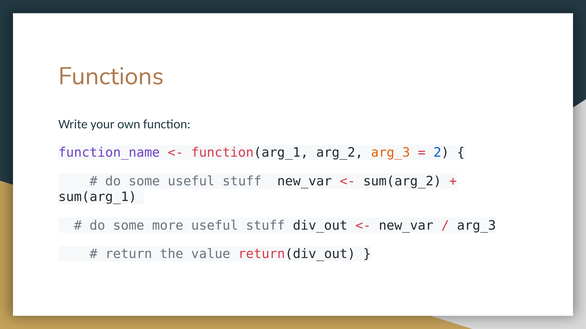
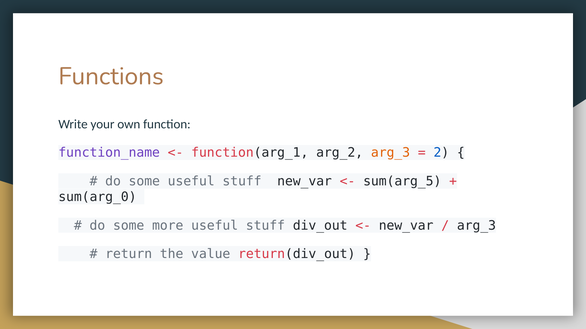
sum(arg_2: sum(arg_2 -> sum(arg_5 (402, 182)
sum(arg_1: sum(arg_1 -> sum(arg_0 (97, 197)
